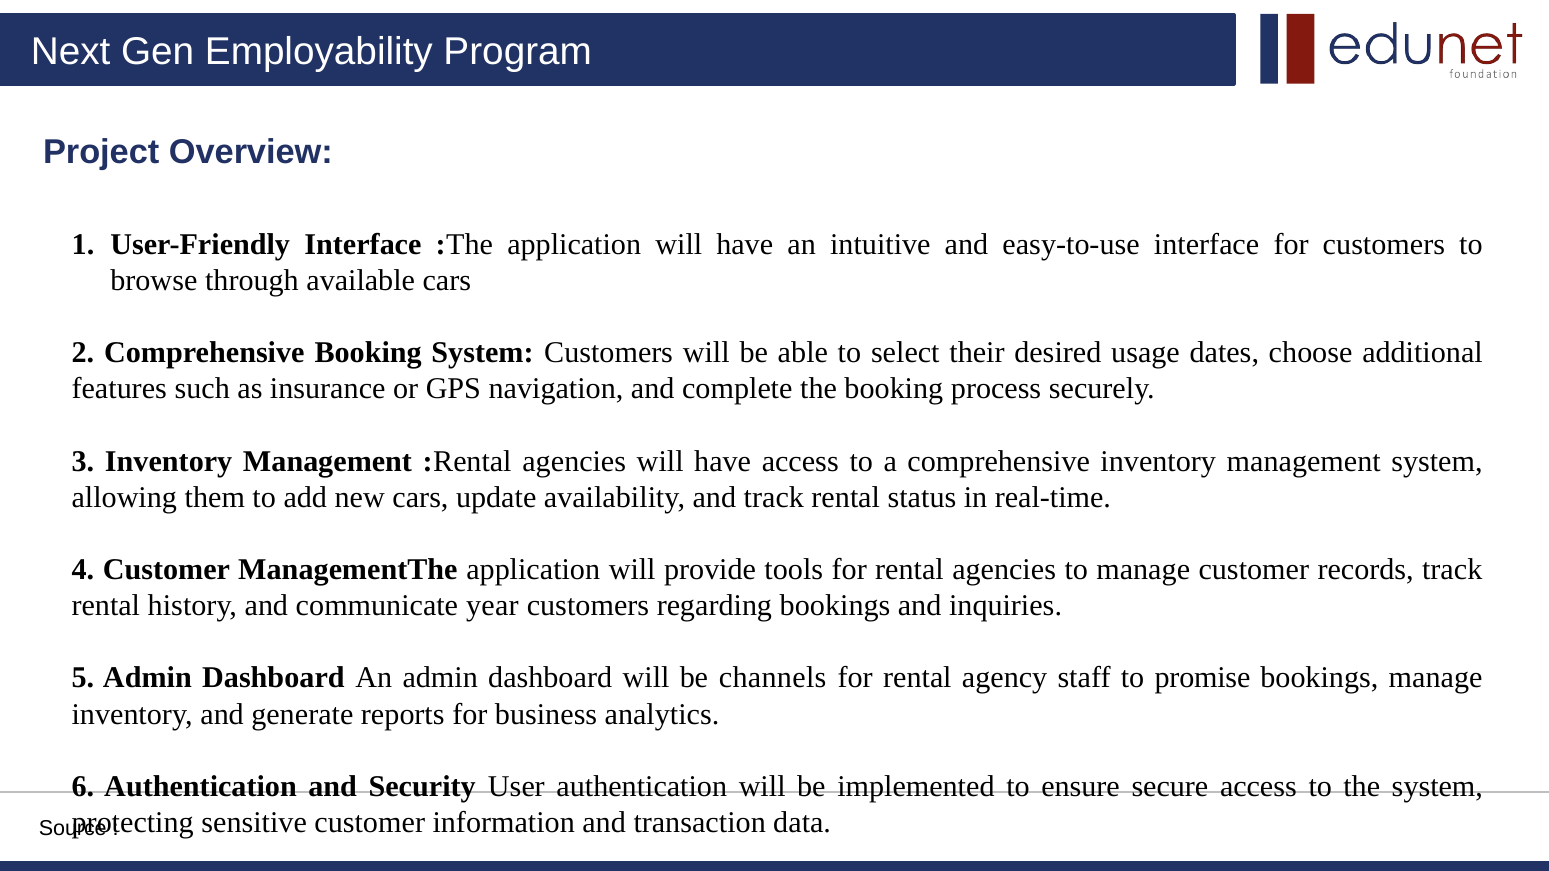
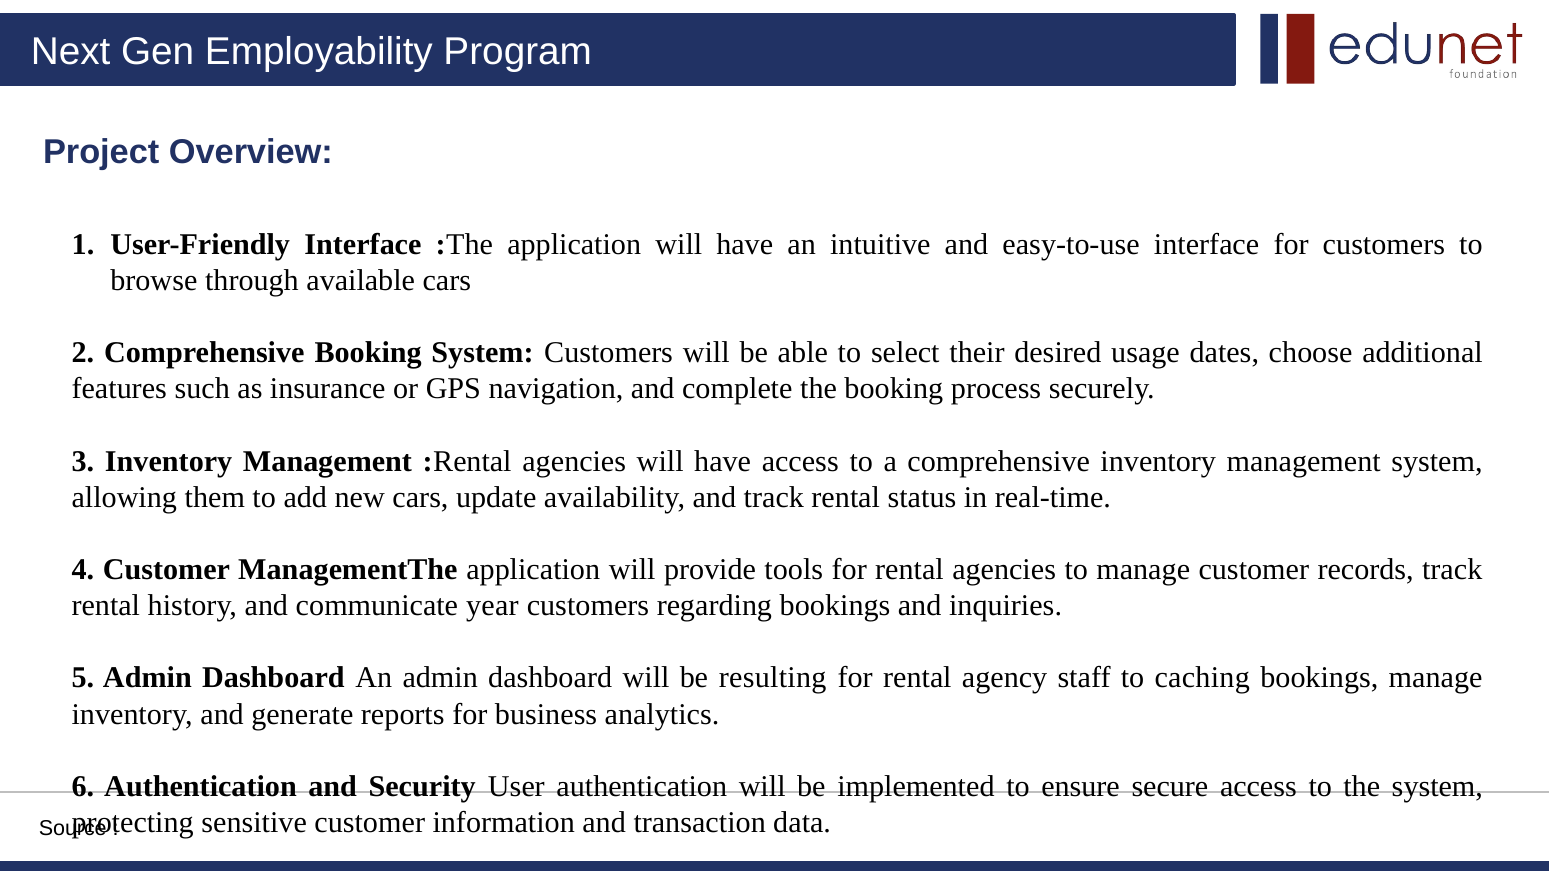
channels: channels -> resulting (773, 678)
promise: promise -> caching (1202, 678)
